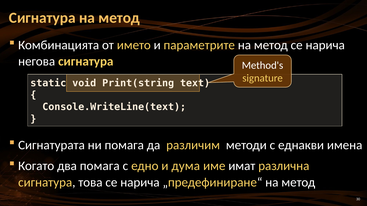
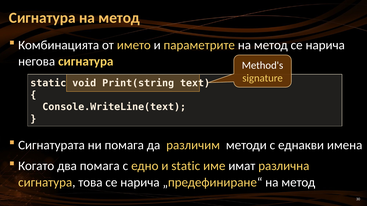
и дума: дума -> static (186, 166)
